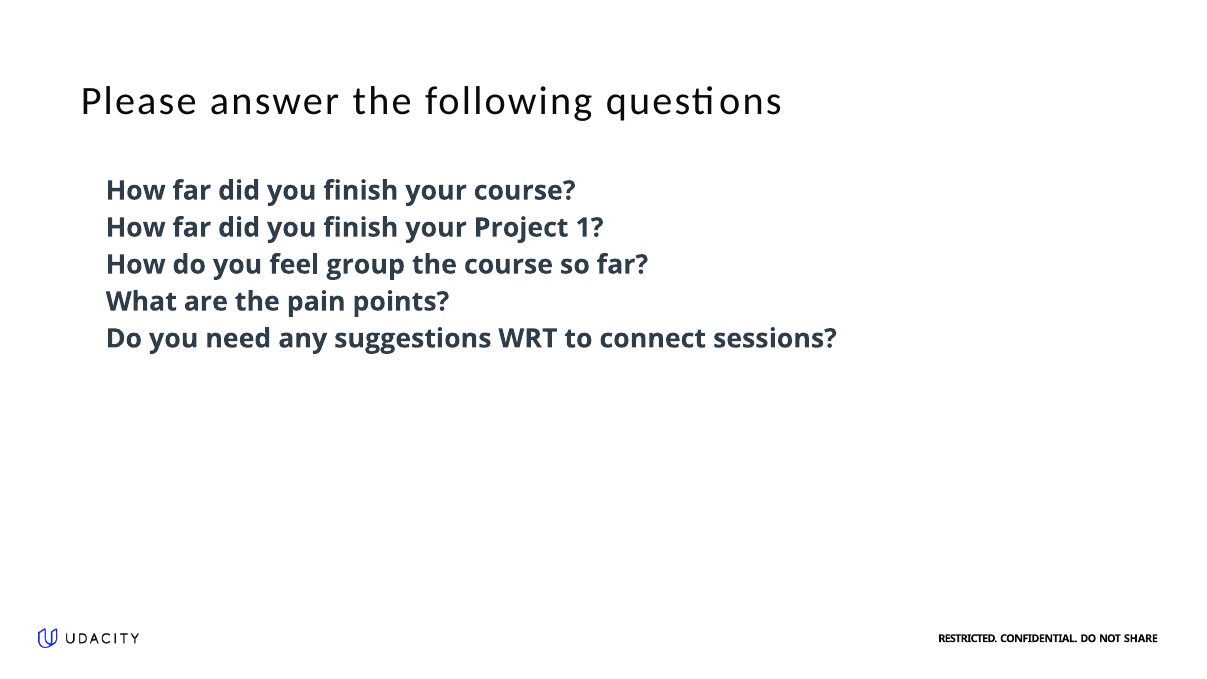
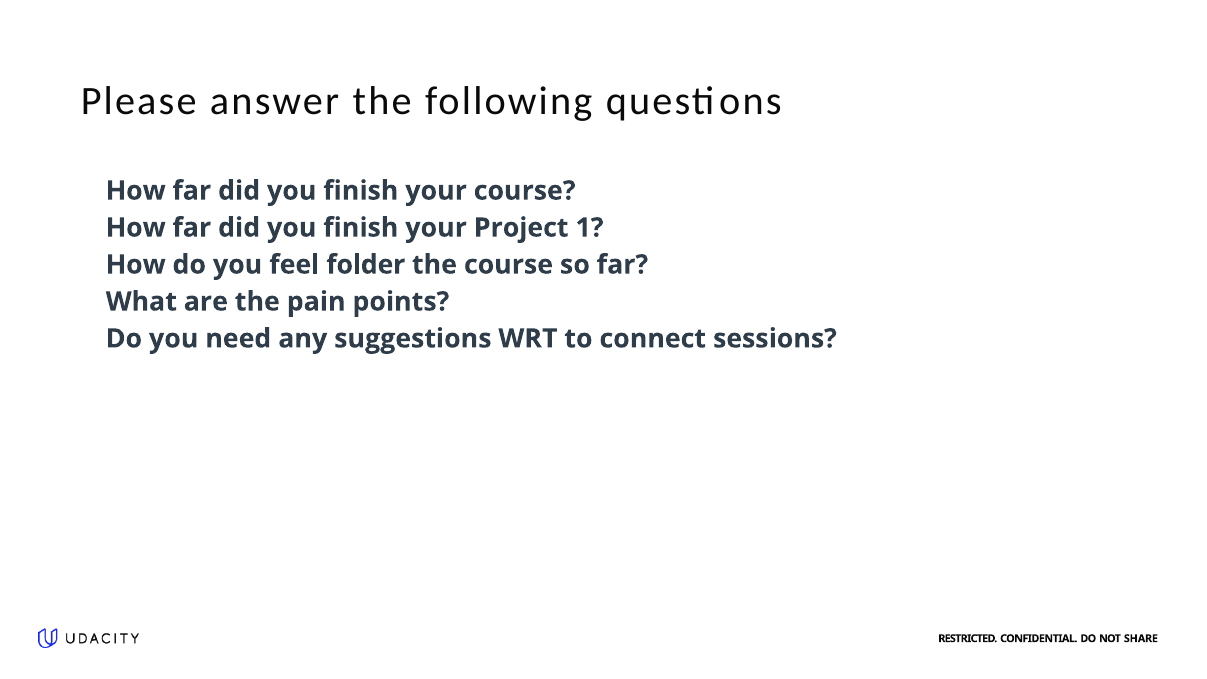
group: group -> folder (366, 265)
